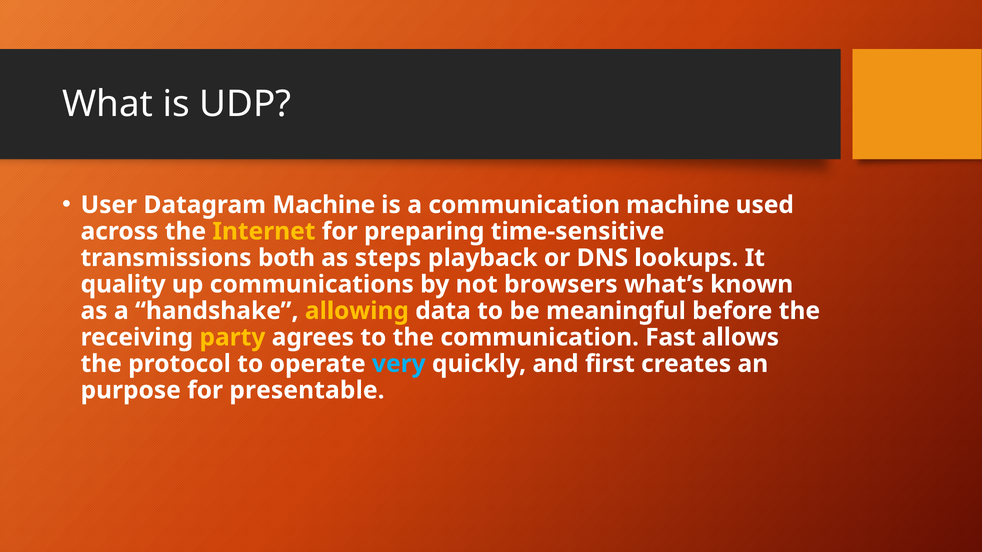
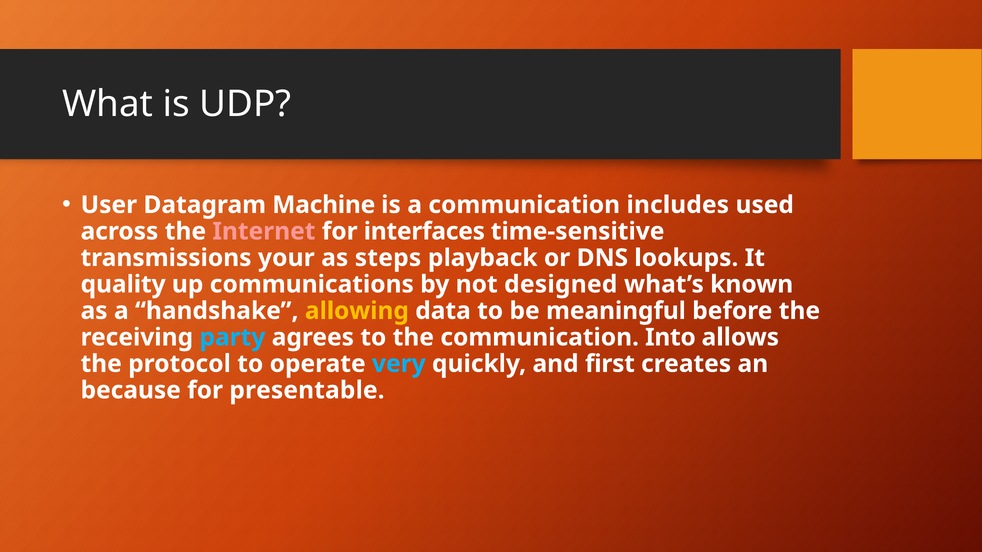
communication machine: machine -> includes (678, 205)
Internet colour: yellow -> pink (264, 232)
preparing: preparing -> interfaces (424, 232)
both: both -> your (286, 258)
browsers: browsers -> designed (561, 285)
party colour: yellow -> light blue (232, 338)
Fast: Fast -> Into (670, 338)
purpose: purpose -> because (131, 391)
